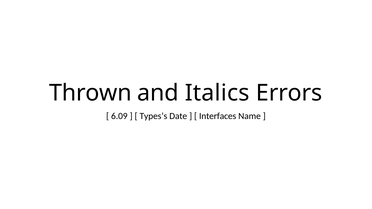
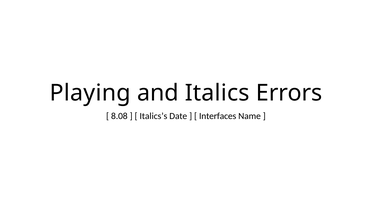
Thrown: Thrown -> Playing (90, 93)
6.09: 6.09 -> 8.08 (119, 116)
Types’s: Types’s -> Italics’s (153, 116)
